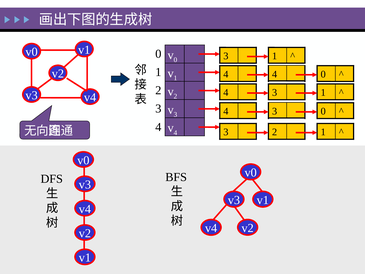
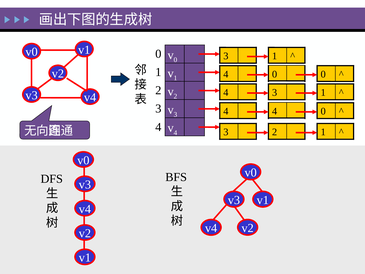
4 4: 4 -> 0 (275, 74)
4 3: 3 -> 4 (275, 111)
